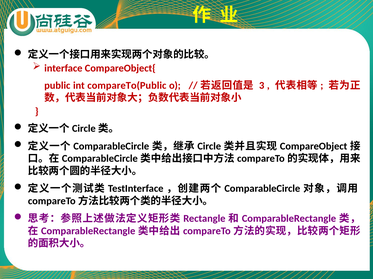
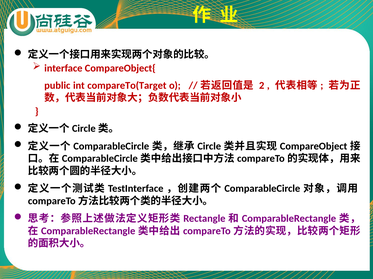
compareTo(Public: compareTo(Public -> compareTo(Target (127, 86)
3: 3 -> 2 (262, 86)
